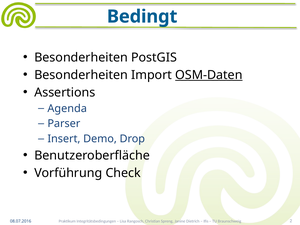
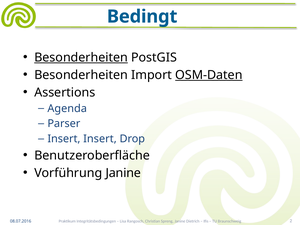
Besonderheiten underline: none -> present (81, 57)
Insert Demo: Demo -> Insert (100, 139)
Vorführung Check: Check -> Janine (123, 173)
